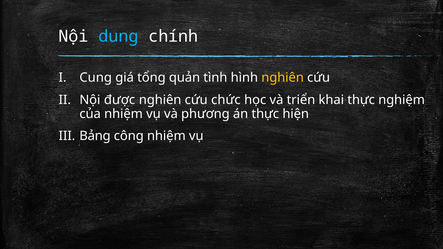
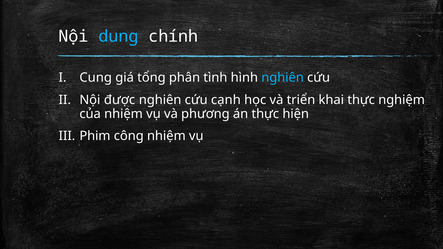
quản: quản -> phân (185, 78)
nghiên colour: yellow -> light blue (283, 78)
chức: chức -> cạnh (226, 100)
Bảng: Bảng -> Phim (95, 136)
